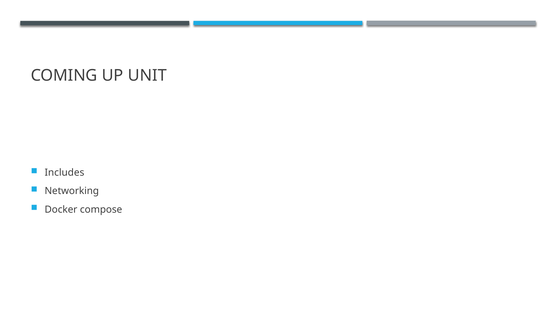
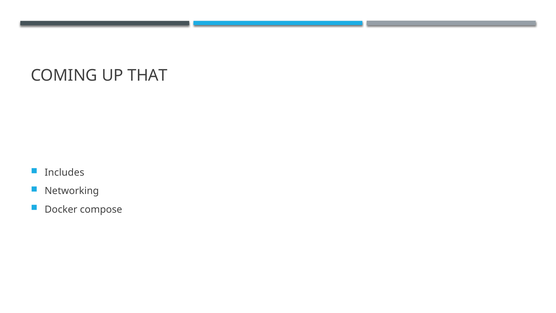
UNIT: UNIT -> THAT (147, 76)
